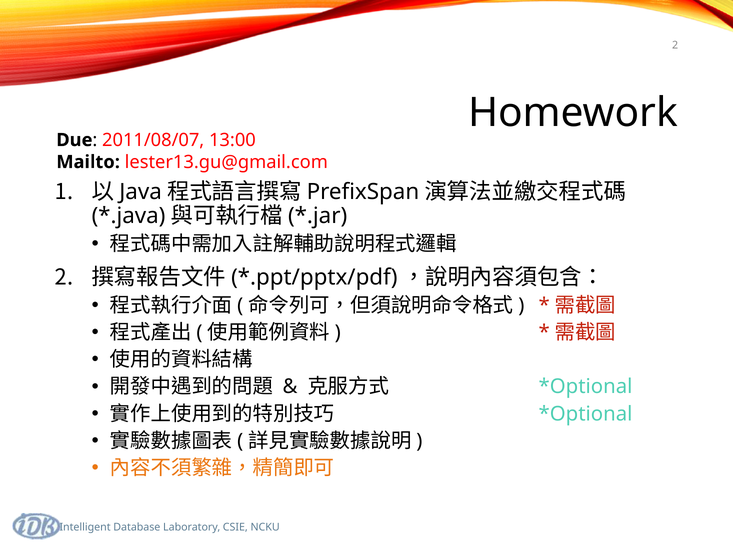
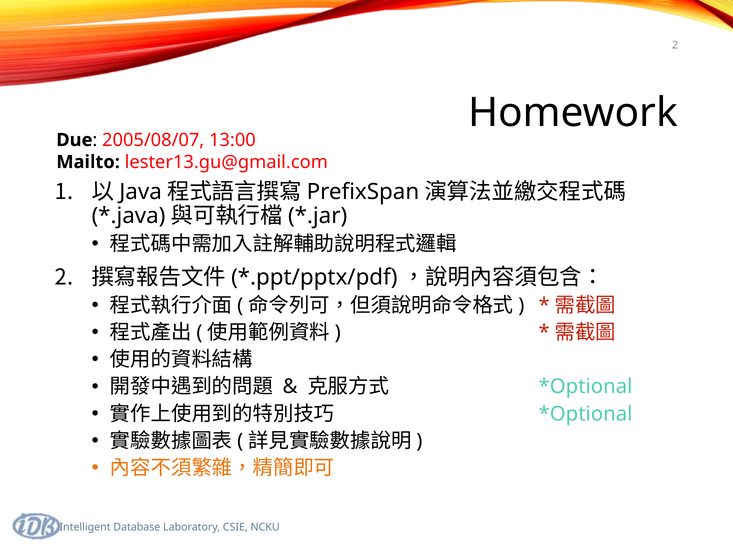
2011/08/07: 2011/08/07 -> 2005/08/07 (153, 140)
